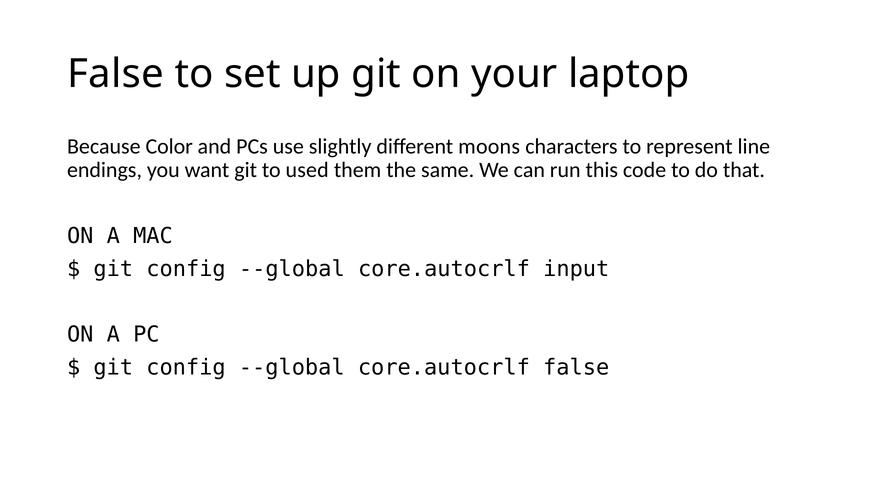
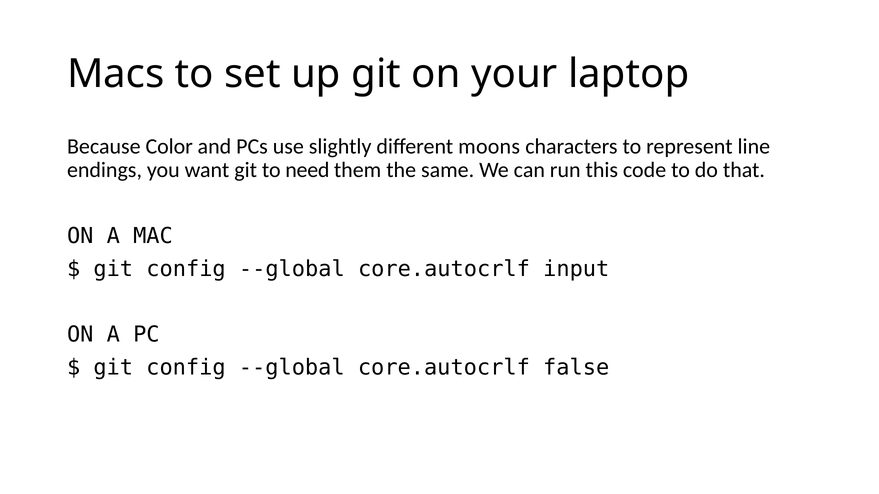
False: False -> Macs (116, 74)
used: used -> need (307, 170)
